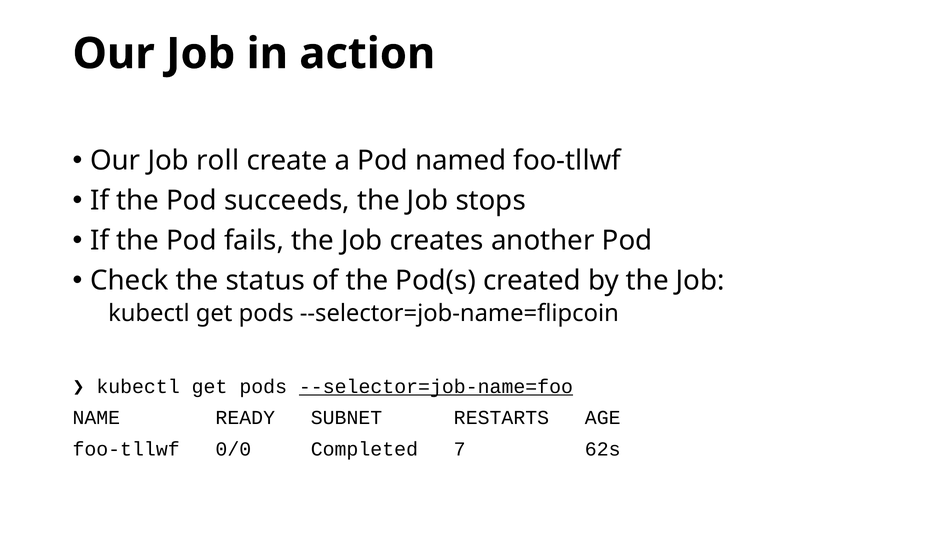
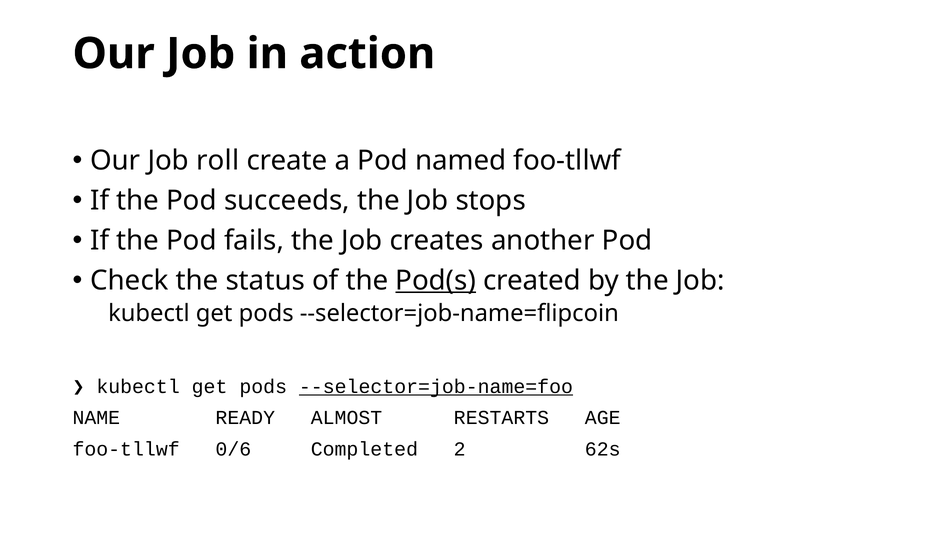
Pod(s underline: none -> present (436, 280)
SUBNET: SUBNET -> ALMOST (347, 418)
0/0: 0/0 -> 0/6 (233, 449)
7: 7 -> 2 (460, 449)
